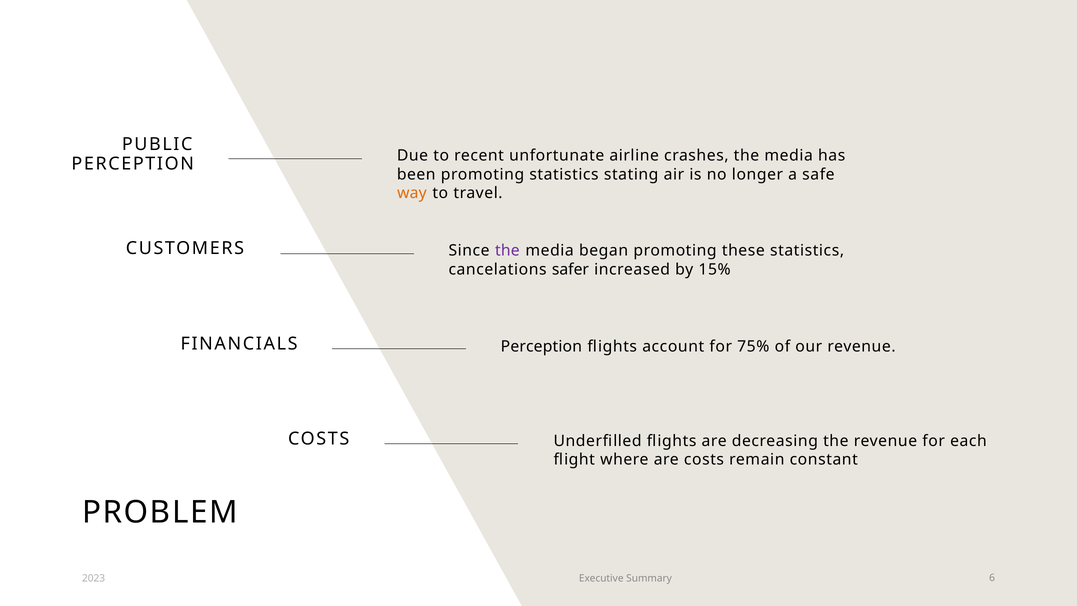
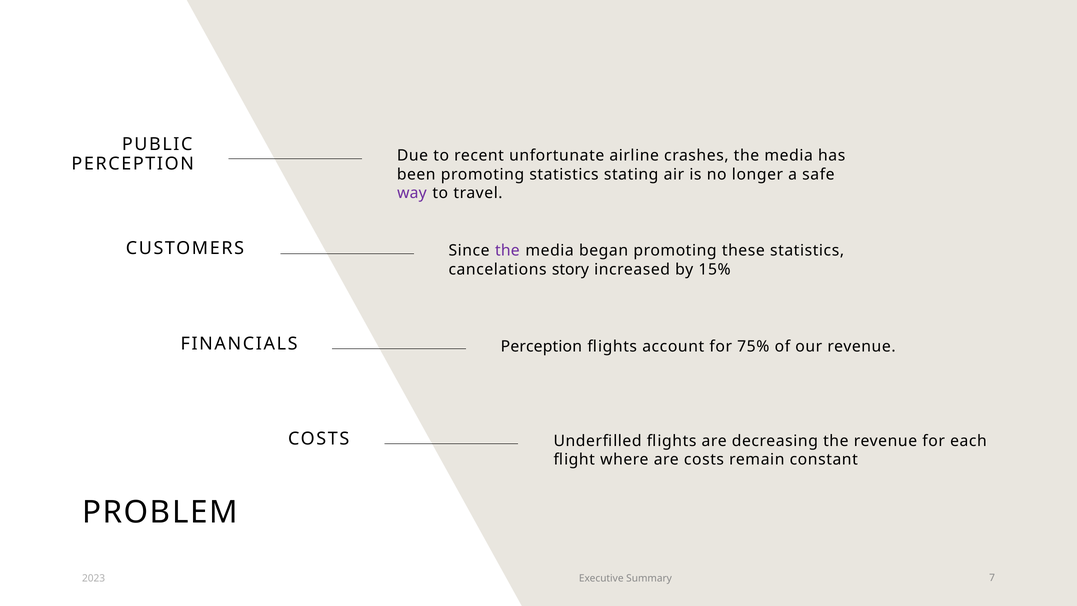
way colour: orange -> purple (412, 193)
safer: safer -> story (570, 270)
6: 6 -> 7 (992, 578)
